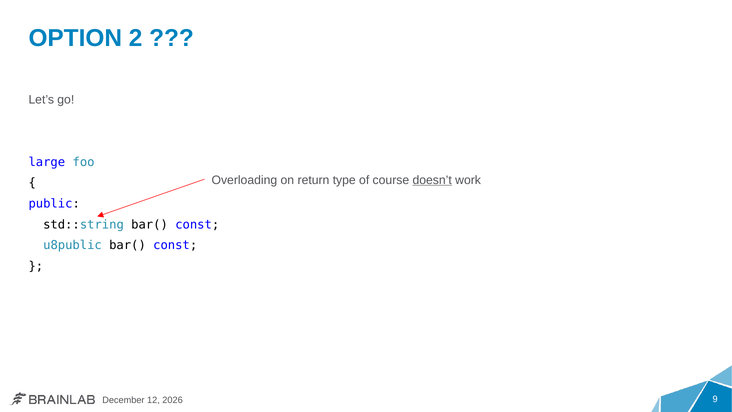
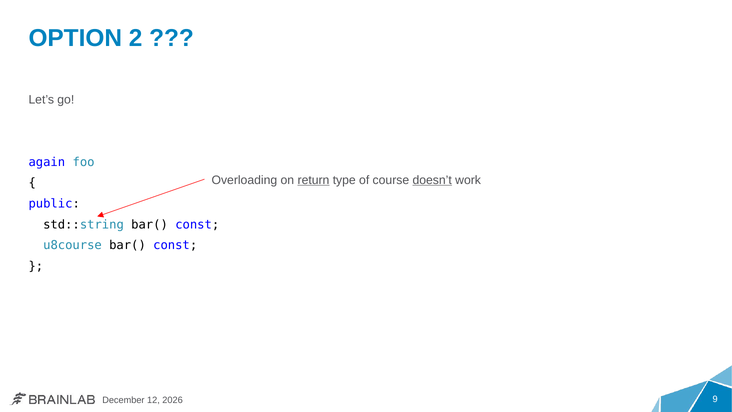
large: large -> again (47, 162)
return underline: none -> present (313, 180)
u8public: u8public -> u8course (72, 245)
